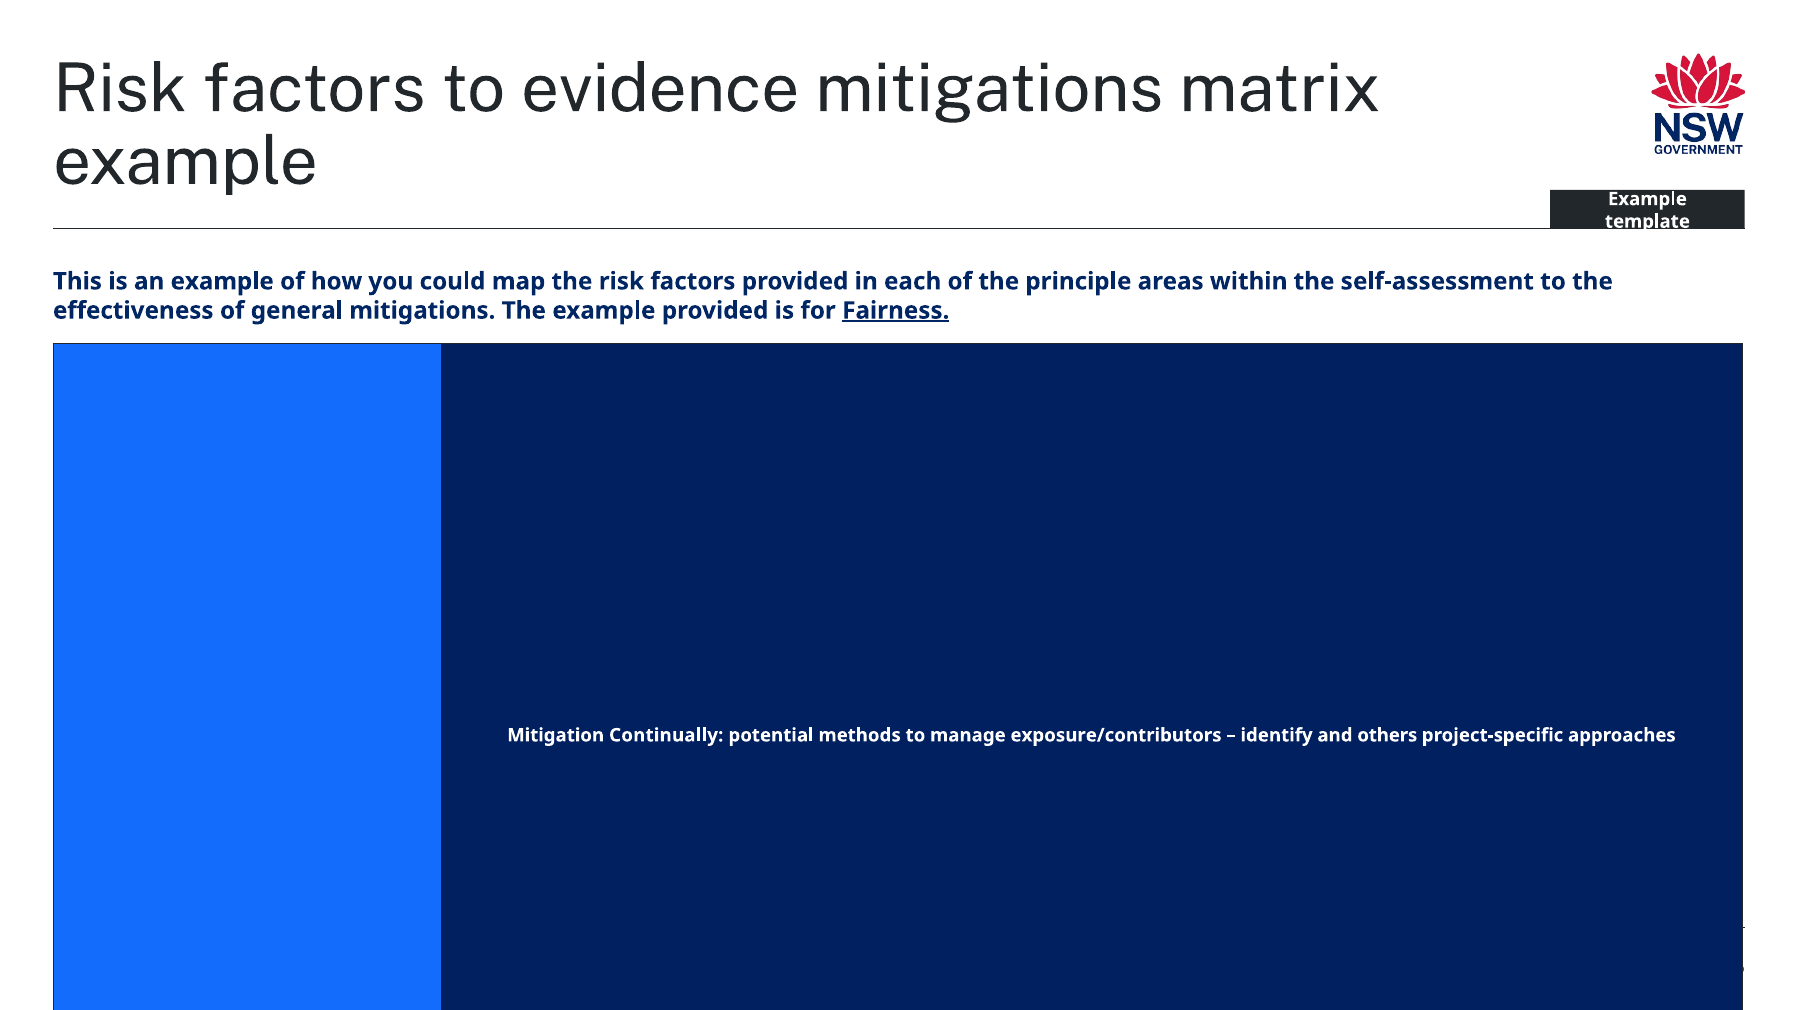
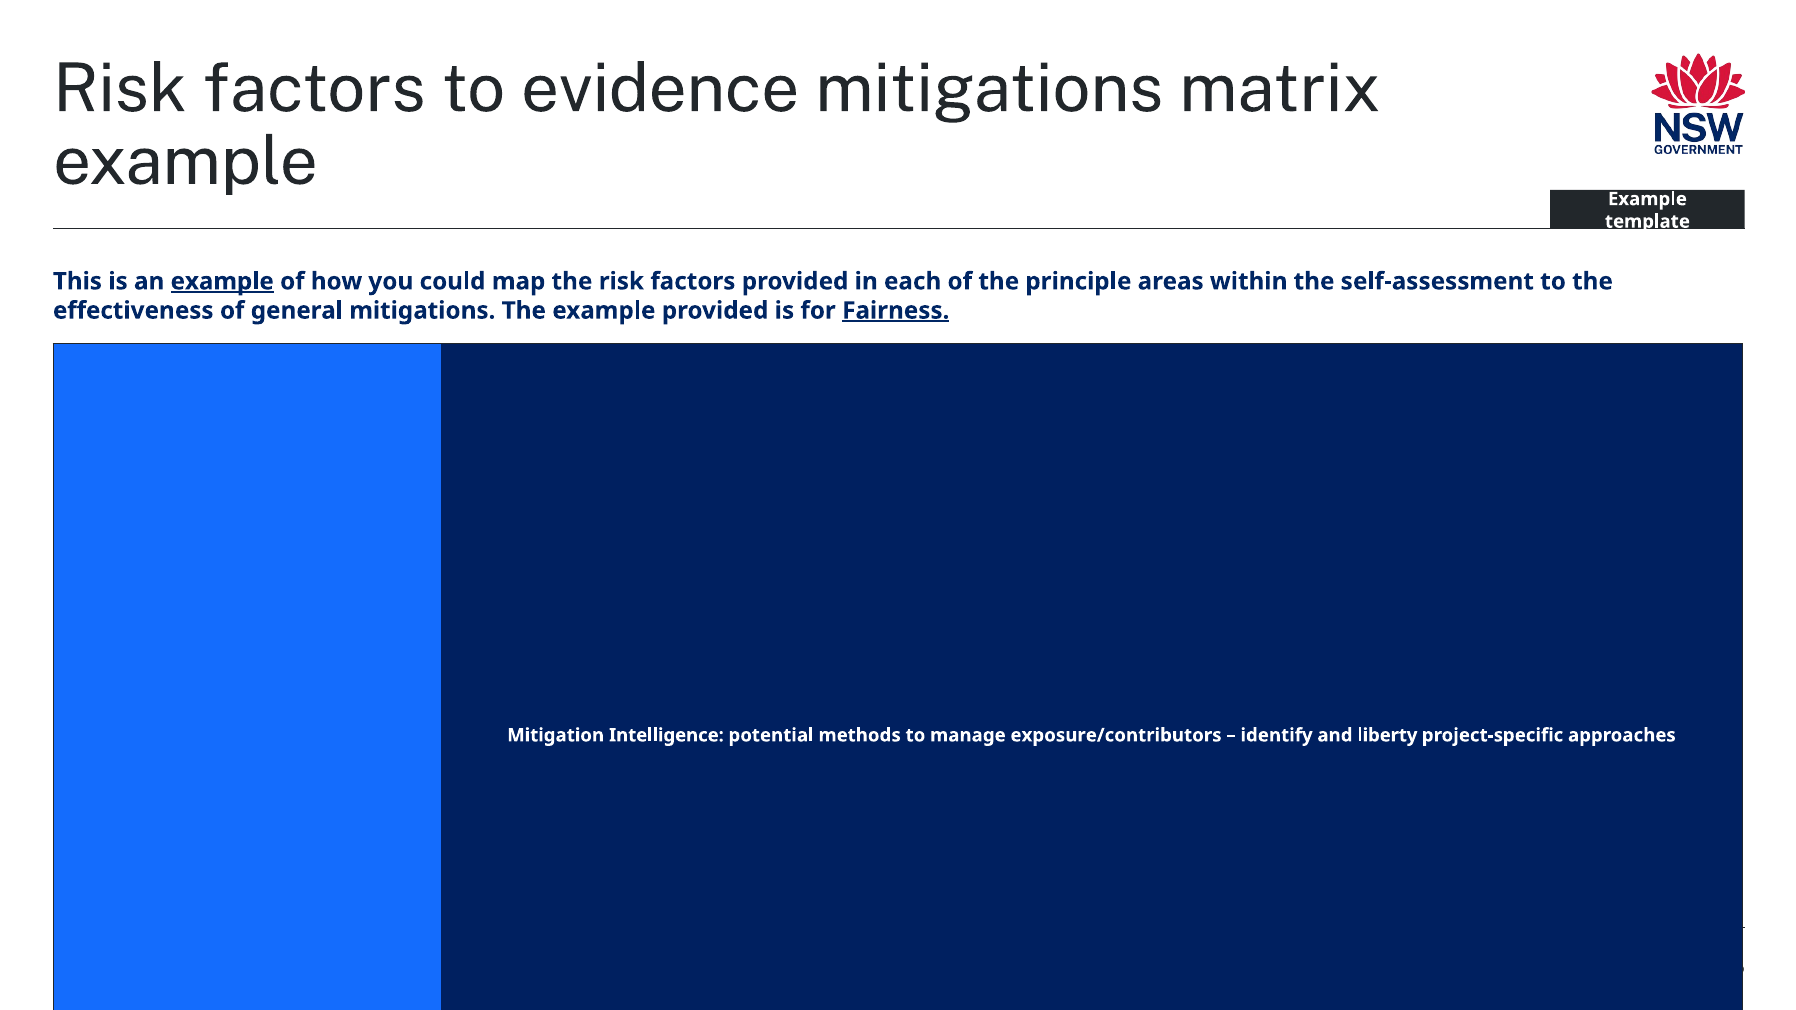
example underline: none -> present (222, 281)
Continually: Continually -> Intelligence (666, 735)
others: others -> liberty (1387, 735)
